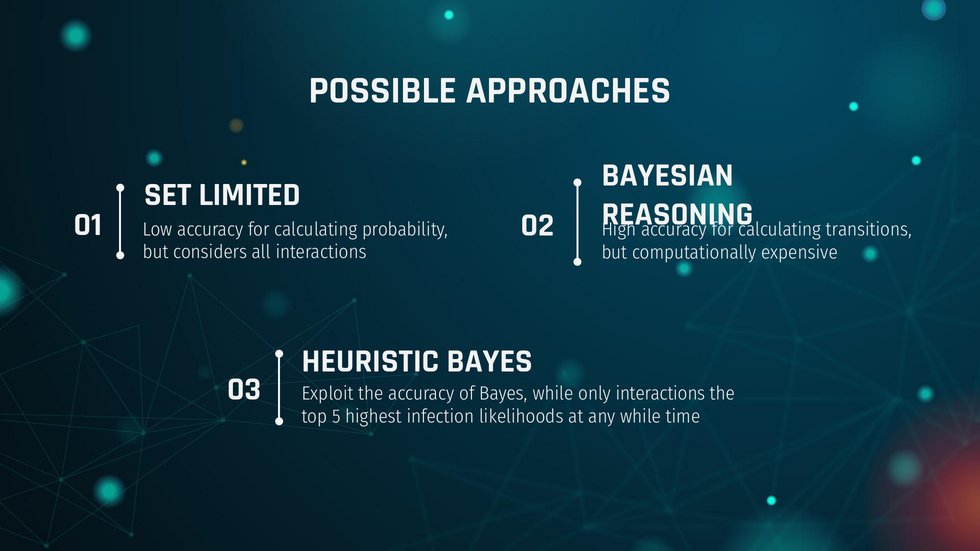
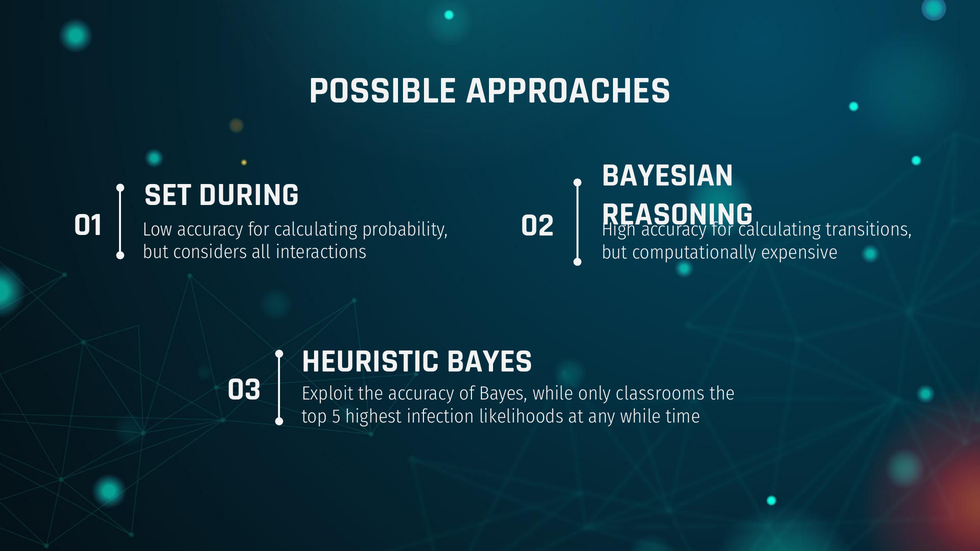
LIMITED: LIMITED -> DURING (249, 195)
only interactions: interactions -> classrooms (660, 394)
